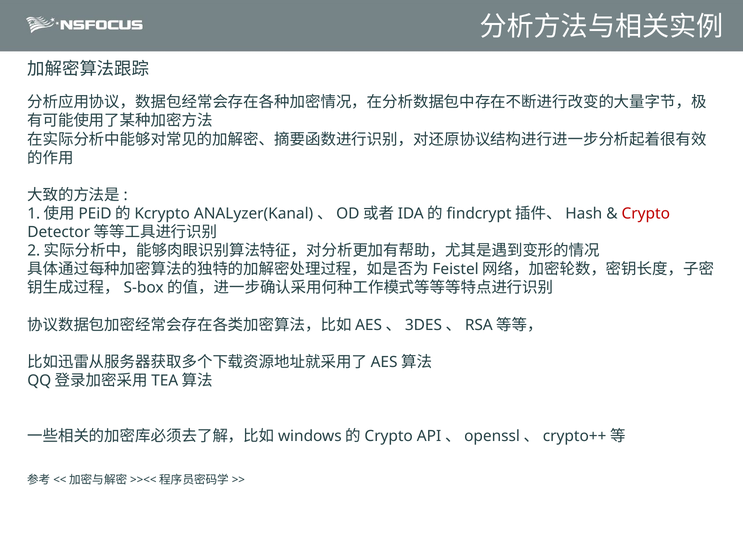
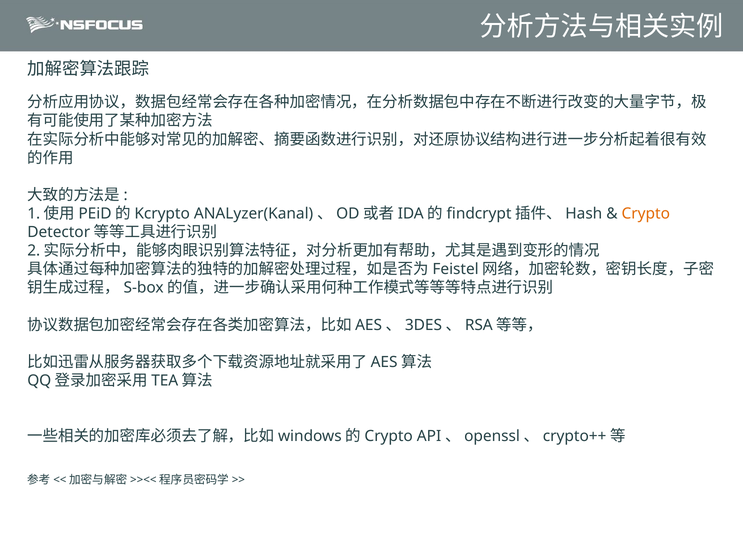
Crypto colour: red -> orange (646, 214)
